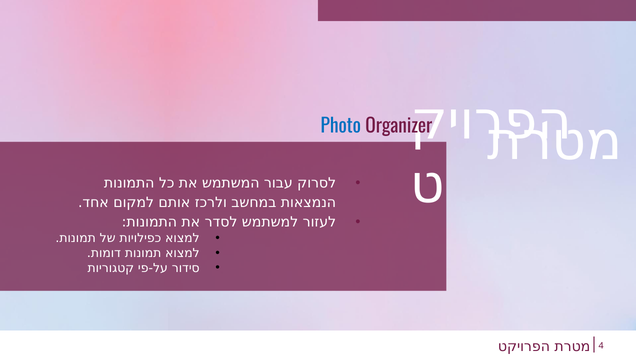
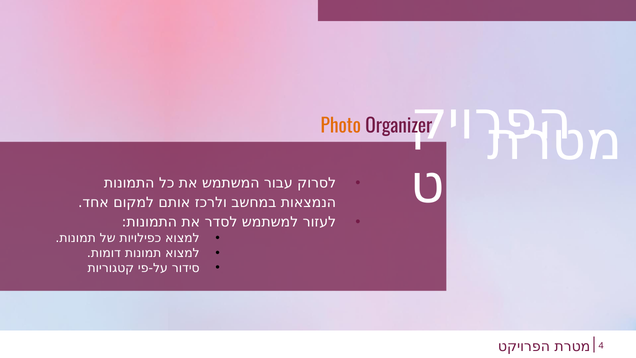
Photo colour: blue -> orange (341, 126)
